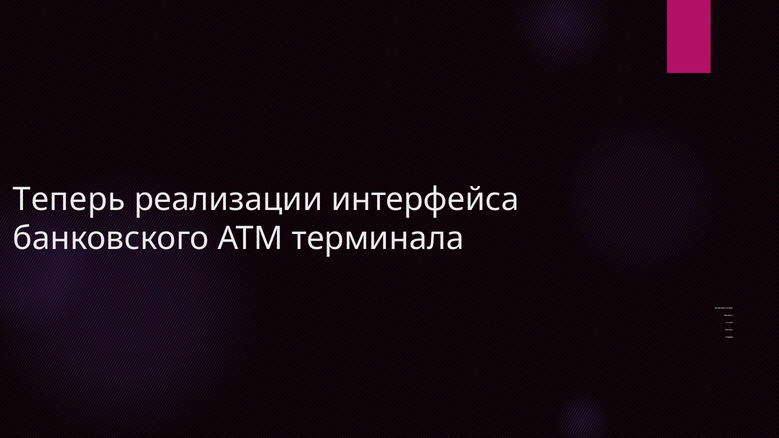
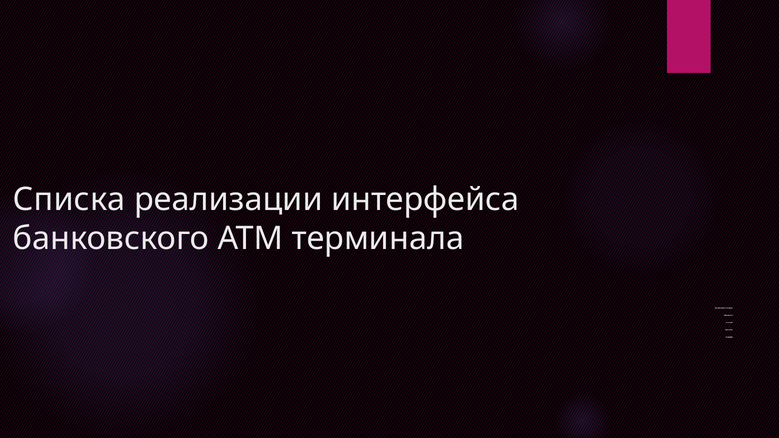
Теперь: Теперь -> Списка (69, 200)
